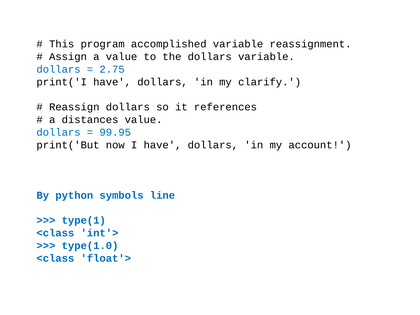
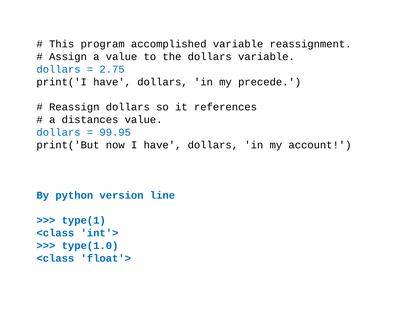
clarify: clarify -> precede (270, 82)
symbols: symbols -> version (122, 195)
